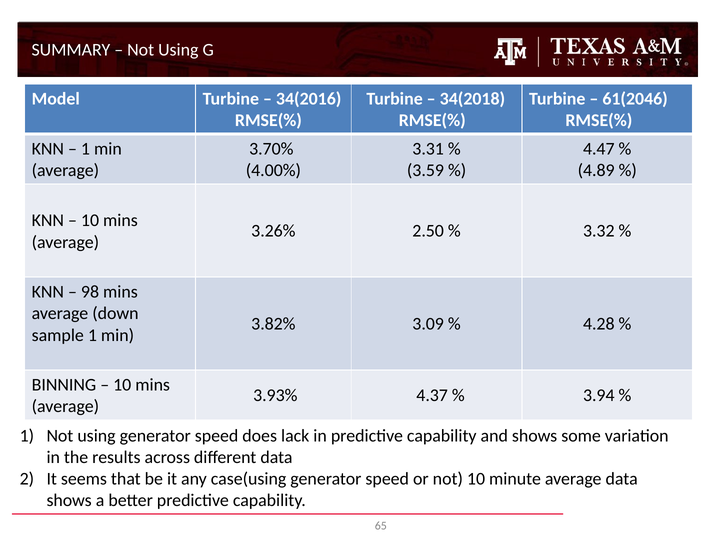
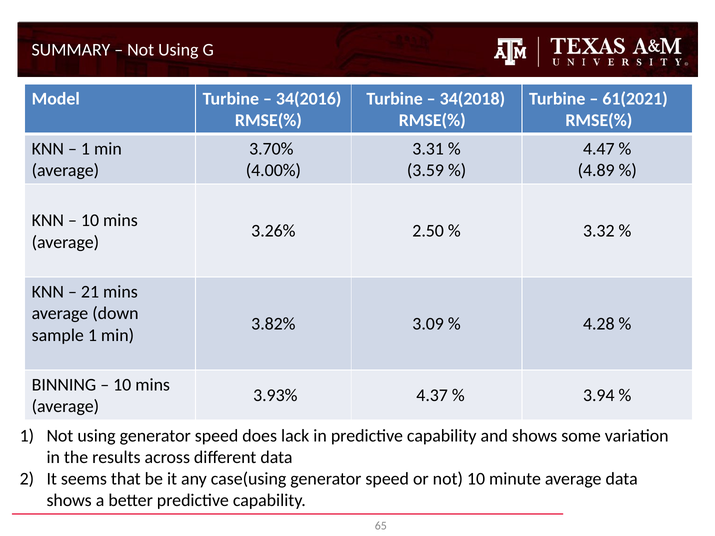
61(2046: 61(2046 -> 61(2021 (635, 99)
98: 98 -> 21 (90, 292)
